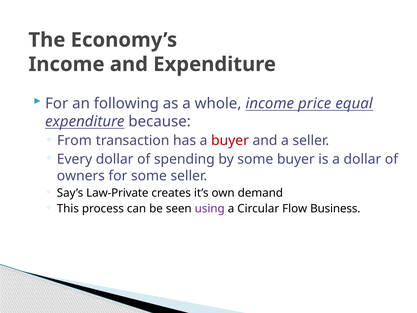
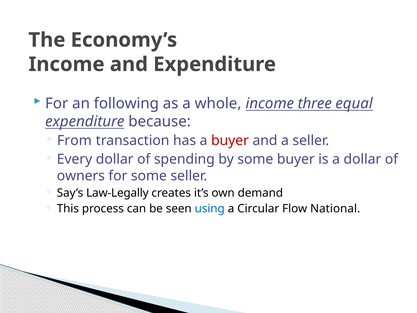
price: price -> three (315, 103)
Law-Private: Law-Private -> Law-Legally (117, 193)
using colour: purple -> blue (210, 209)
Business: Business -> National (335, 209)
